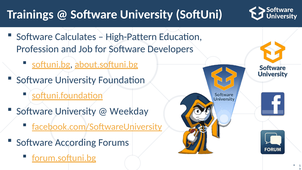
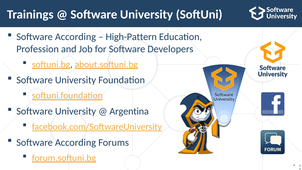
Calculates: Calculates -> According (76, 37)
Weekday: Weekday -> Argentina (129, 111)
